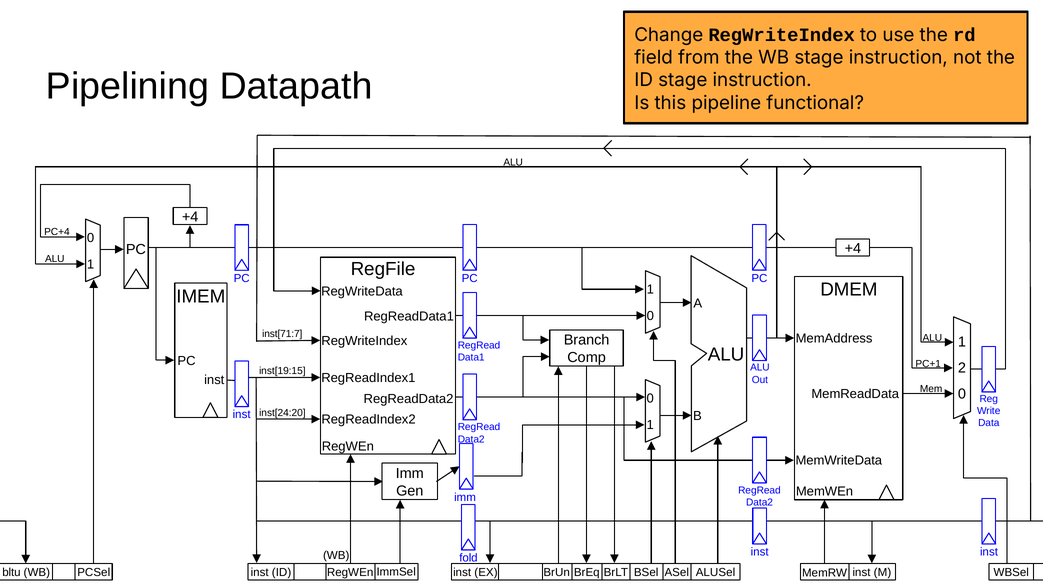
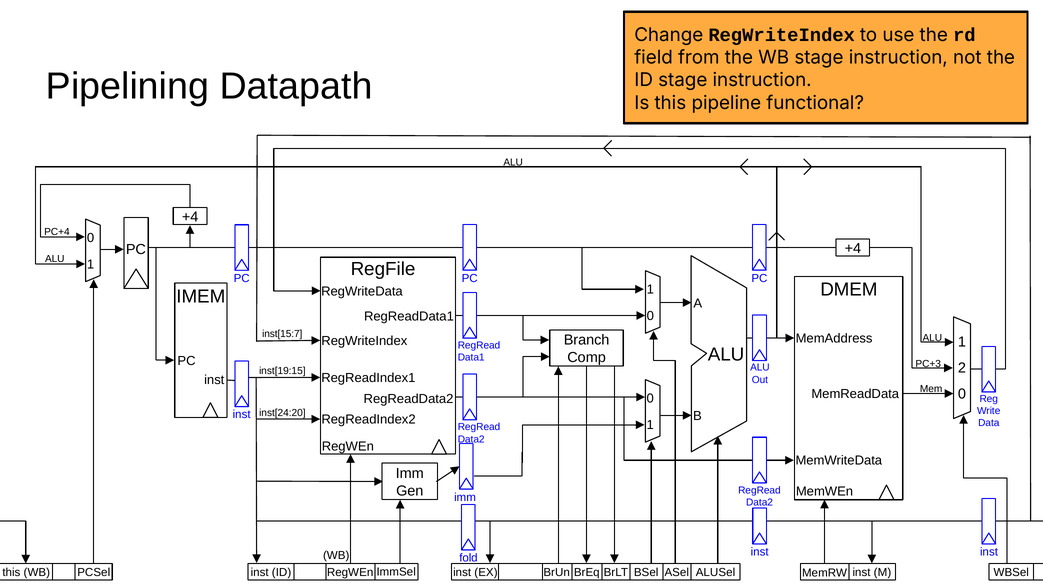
inst[71:7: inst[71:7 -> inst[15:7 (282, 334)
PC+1: PC+1 -> PC+3 (928, 364)
bltu: bltu -> this (11, 572)
